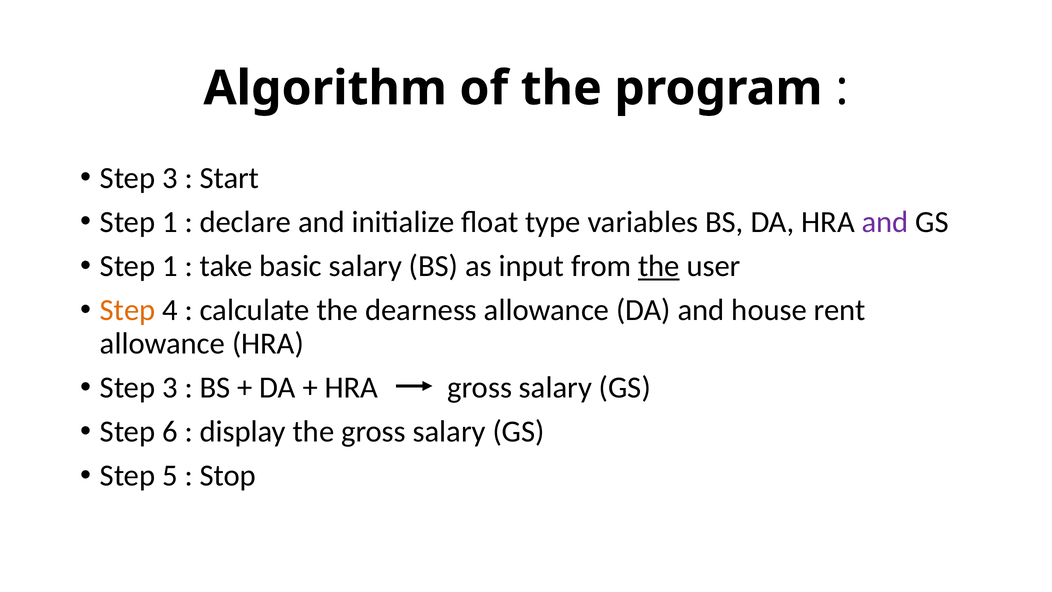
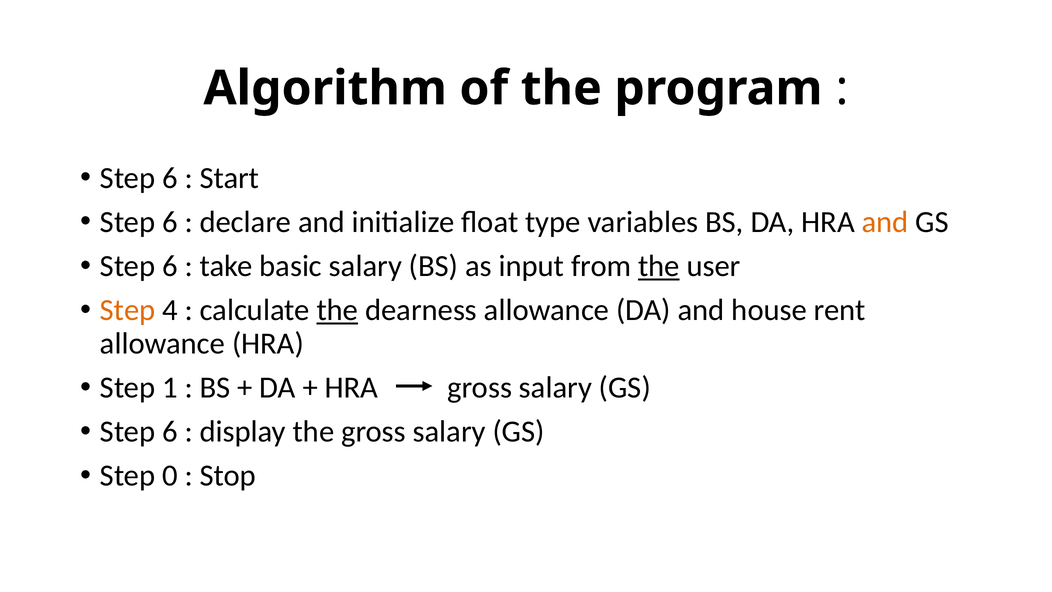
3: 3 -> 6 (170, 178)
1: 1 -> 6 (170, 222)
and colour: purple -> orange (885, 222)
1: 1 -> 6 (170, 266)
the underline: none -> present (337, 310)
3: 3 -> 1 (170, 387)
5: 5 -> 0 (170, 476)
